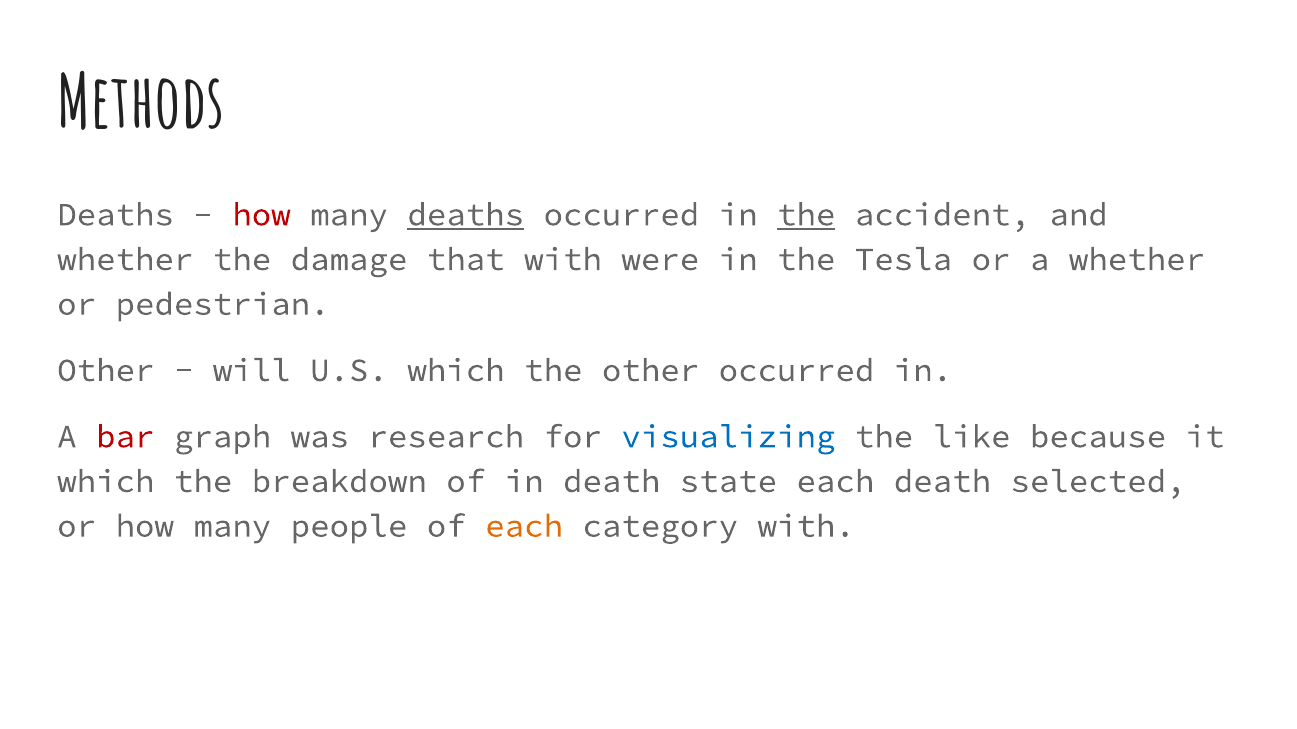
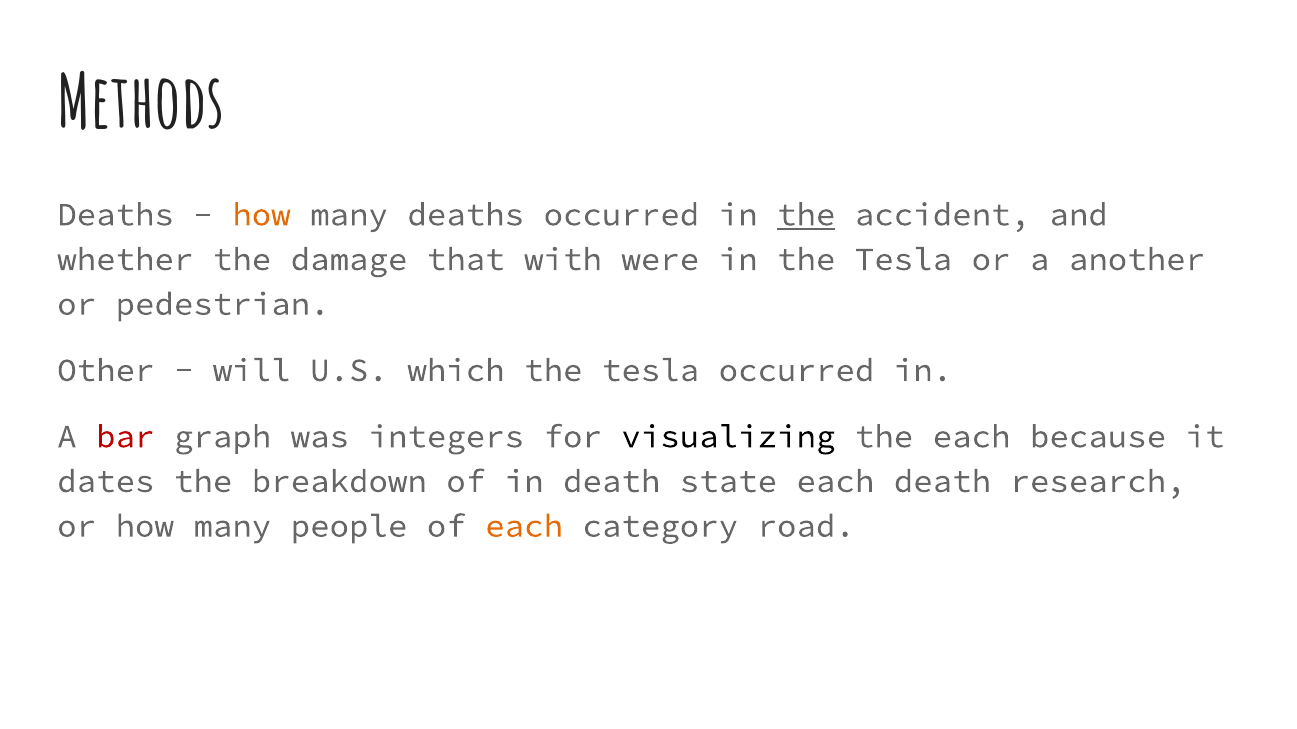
how colour: red -> orange (261, 215)
deaths underline: present -> none (466, 215)
a whether: whether -> another (1137, 260)
other: other -> tesla (651, 371)
research: research -> integers (446, 437)
visualizing colour: blue -> black (728, 437)
the like: like -> each (972, 437)
which: which -> dates (106, 482)
selected: selected -> research (1098, 482)
category with: with -> road (806, 526)
